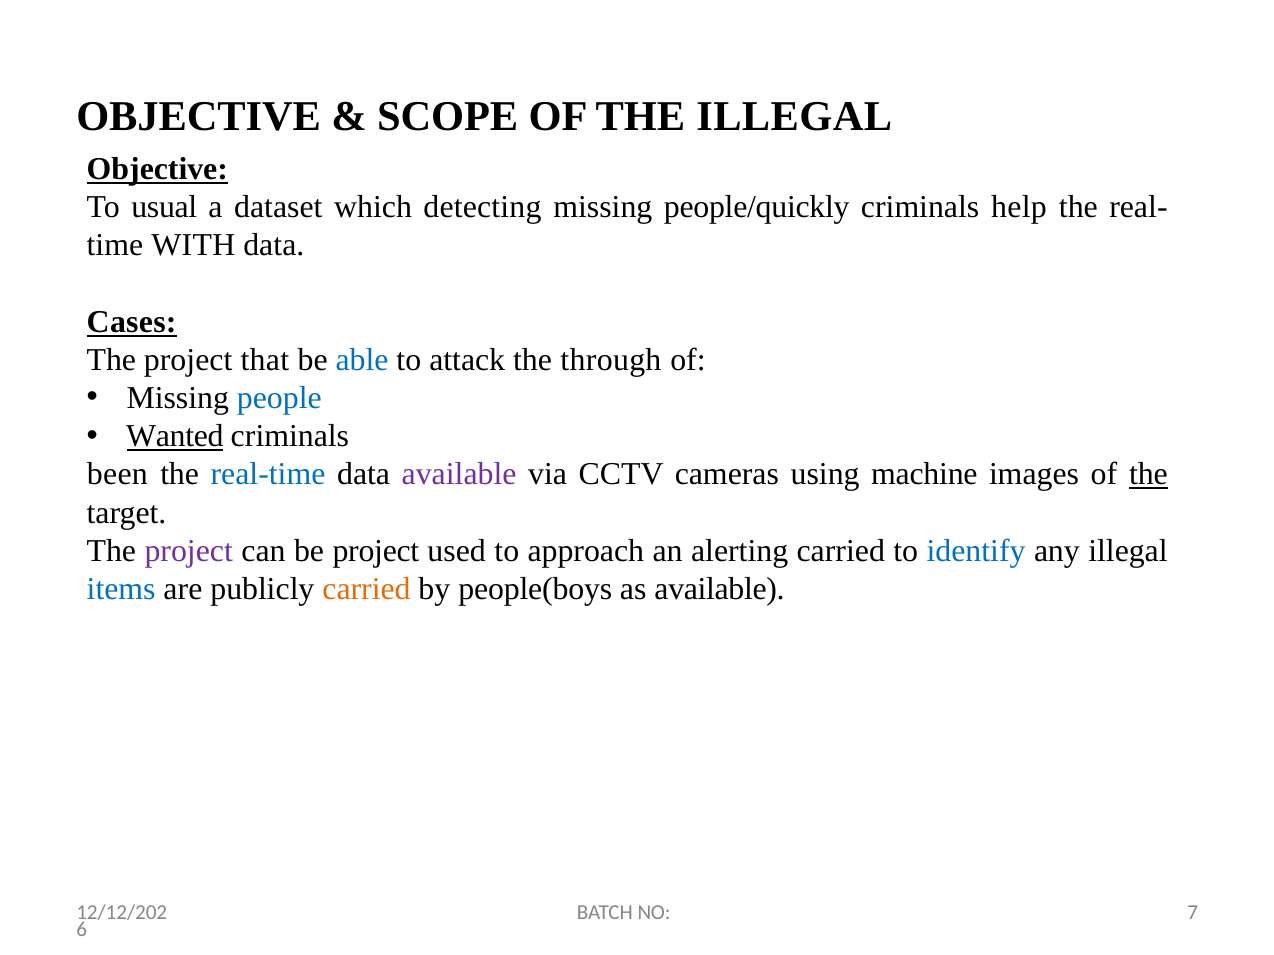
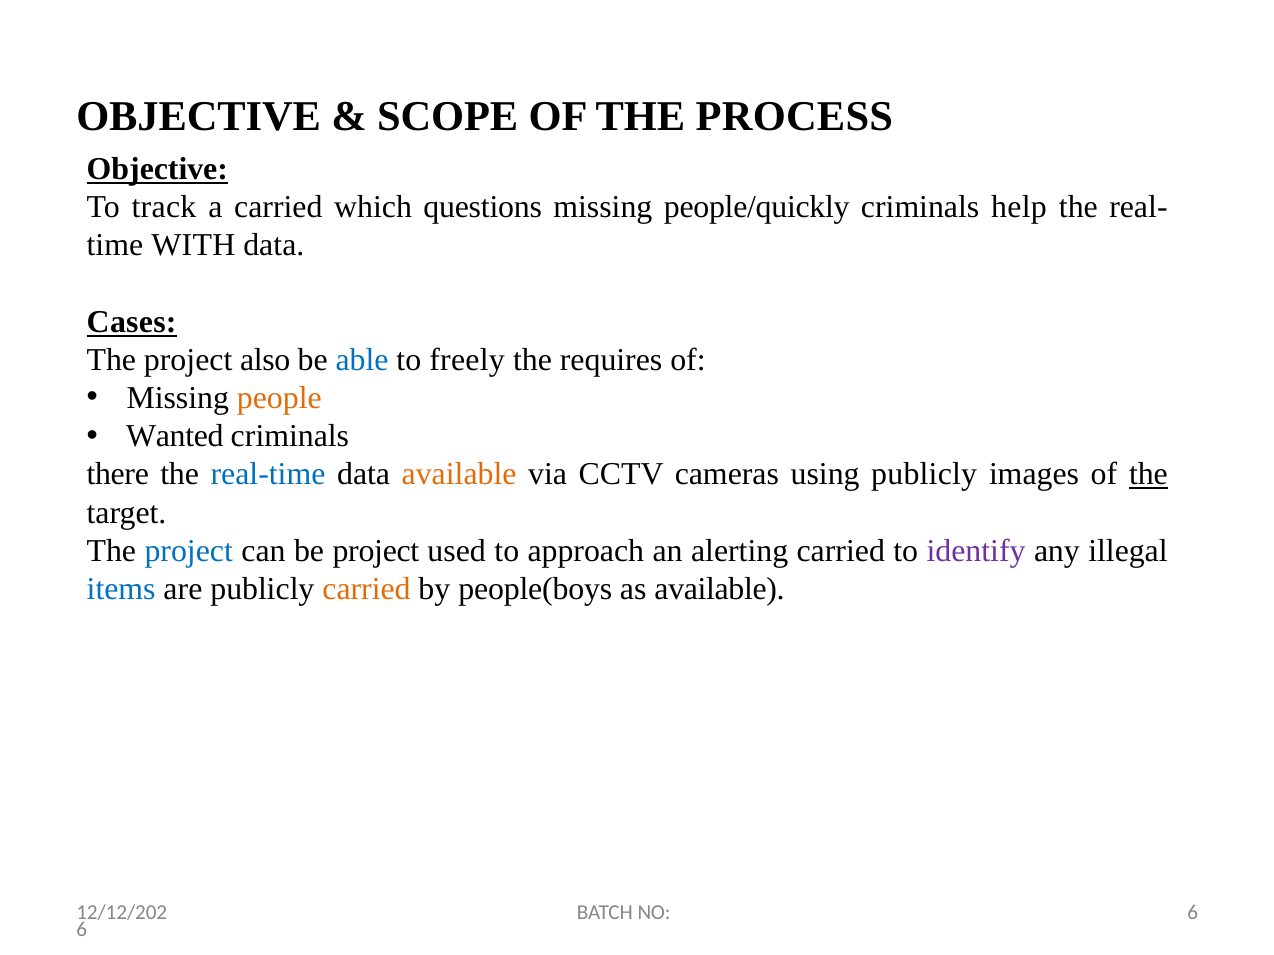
THE ILLEGAL: ILLEGAL -> PROCESS (794, 116)
usual: usual -> track (164, 207)
a dataset: dataset -> carried (278, 207)
detecting: detecting -> questions (483, 207)
that: that -> also (265, 360)
attack: attack -> freely (467, 360)
through: through -> requires (611, 360)
people colour: blue -> orange (279, 398)
Wanted underline: present -> none (175, 436)
been: been -> there (118, 475)
available colour: purple -> orange (459, 475)
using machine: machine -> publicly (924, 475)
project colour: purple -> blue (189, 551)
identify colour: blue -> purple (976, 551)
NO 7: 7 -> 6 (1193, 913)
